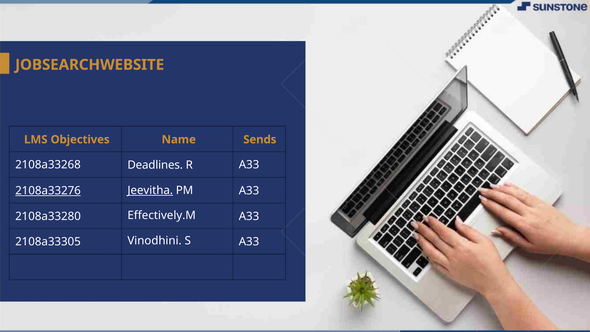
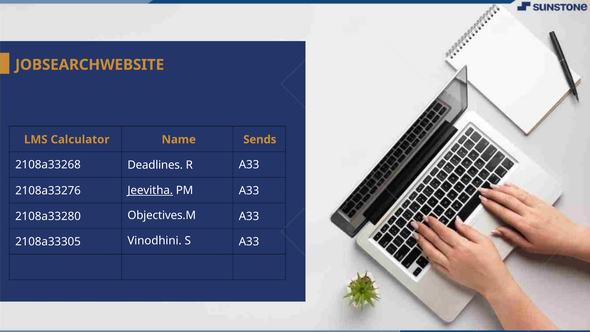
Objectives: Objectives -> Calculator (80, 140)
2108a33276 underline: present -> none (48, 191)
Effectively.M: Effectively.M -> Objectives.M (162, 215)
